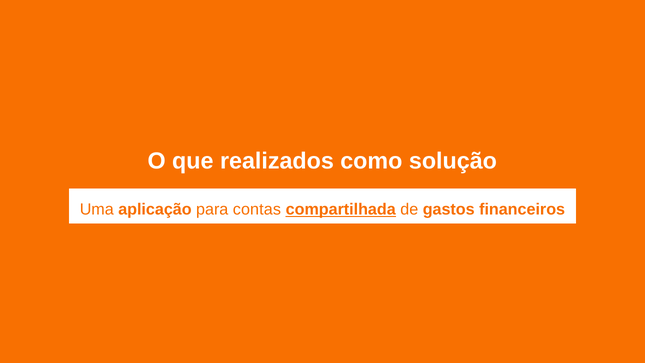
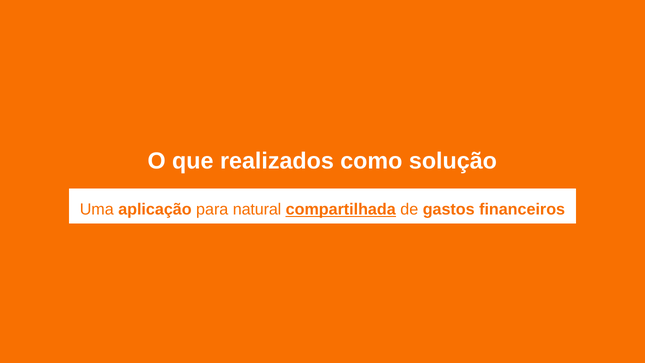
contas: contas -> natural (257, 209)
